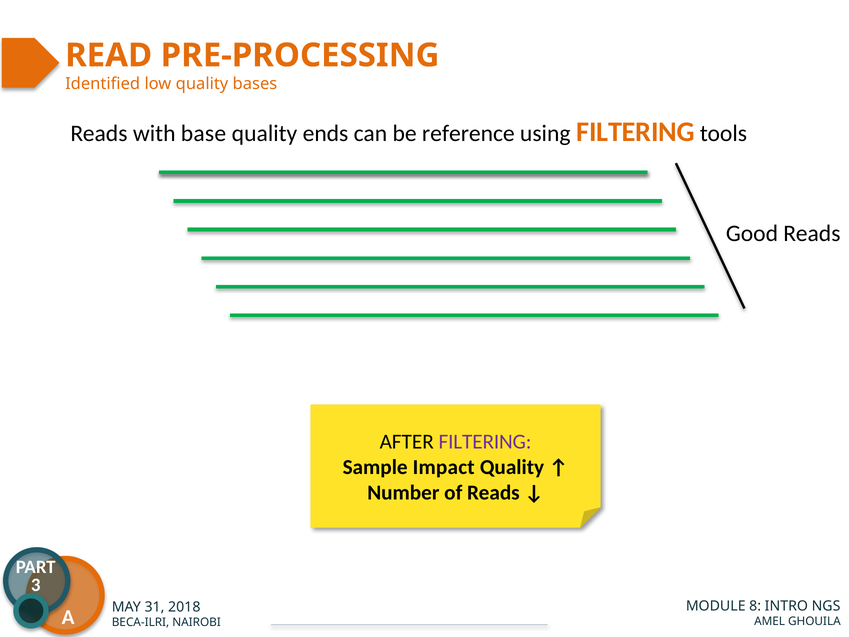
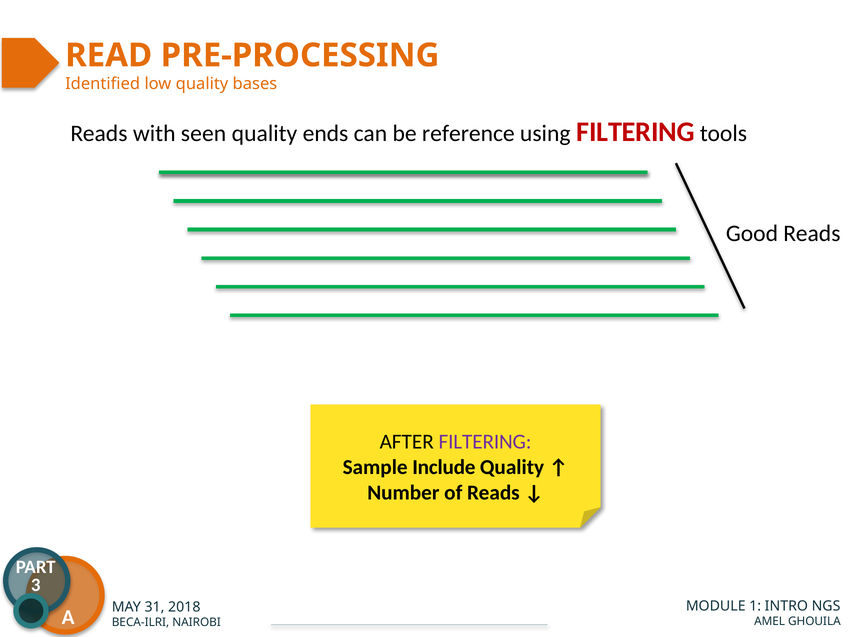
base: base -> seen (204, 133)
FILTERING colour: orange -> red (636, 132)
Impact: Impact -> Include (444, 467)
8: 8 -> 1 (755, 606)
